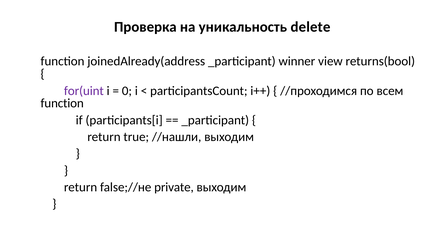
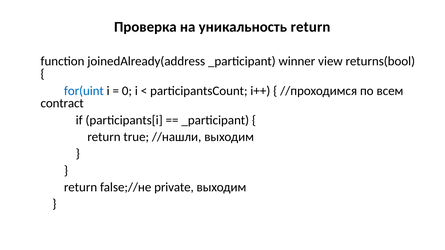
уникальность delete: delete -> return (310, 27)
for(uint colour: purple -> blue (84, 91)
function: function -> contract (62, 104)
